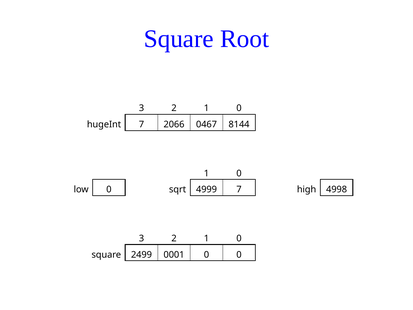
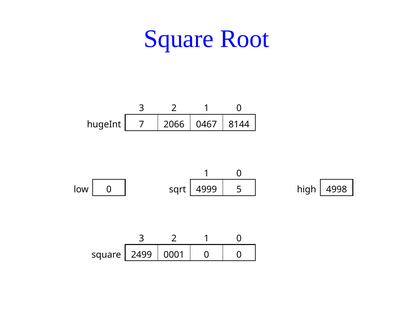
4999 7: 7 -> 5 (239, 189)
